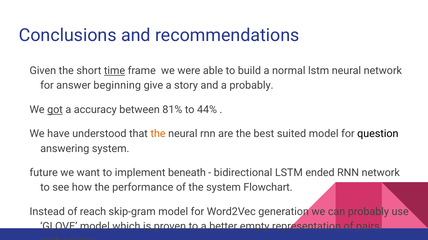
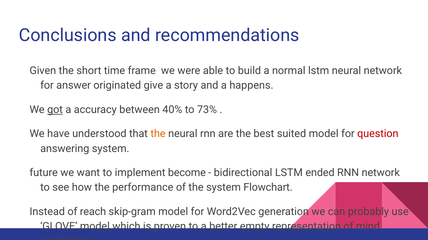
time underline: present -> none (115, 71)
beginning: beginning -> originated (117, 86)
a probably: probably -> happens (251, 86)
81%: 81% -> 40% (172, 110)
44%: 44% -> 73% (207, 110)
question colour: black -> red (378, 134)
beneath: beneath -> become (187, 173)
pairs: pairs -> mind (368, 227)
